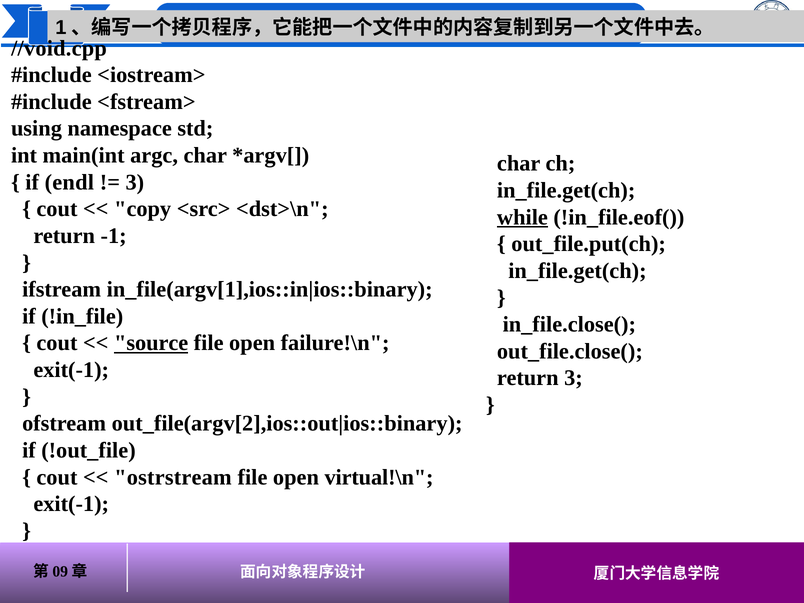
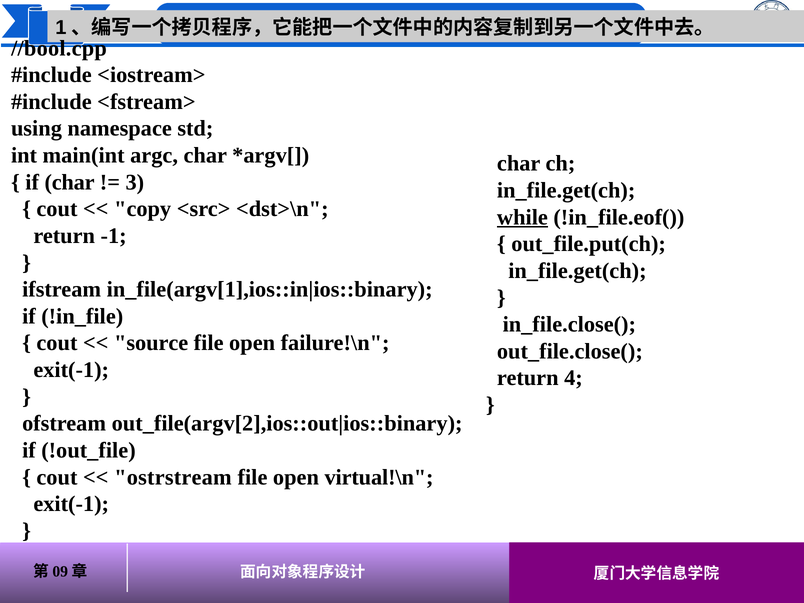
//void.cpp: //void.cpp -> //bool.cpp (59, 48)
if endl: endl -> char (70, 182)
source underline: present -> none (151, 343)
return 3: 3 -> 4 (573, 378)
